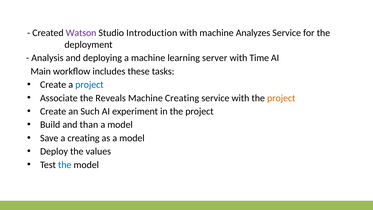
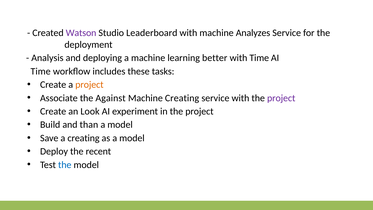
Introduction: Introduction -> Leaderboard (152, 33)
server: server -> better (215, 58)
Main: Main -> Time (41, 71)
project colour: blue -> orange (89, 85)
Reveals: Reveals -> Against (111, 98)
project colour: orange -> purple (281, 98)
Such: Such -> Look (90, 111)
values: values -> recent (98, 151)
